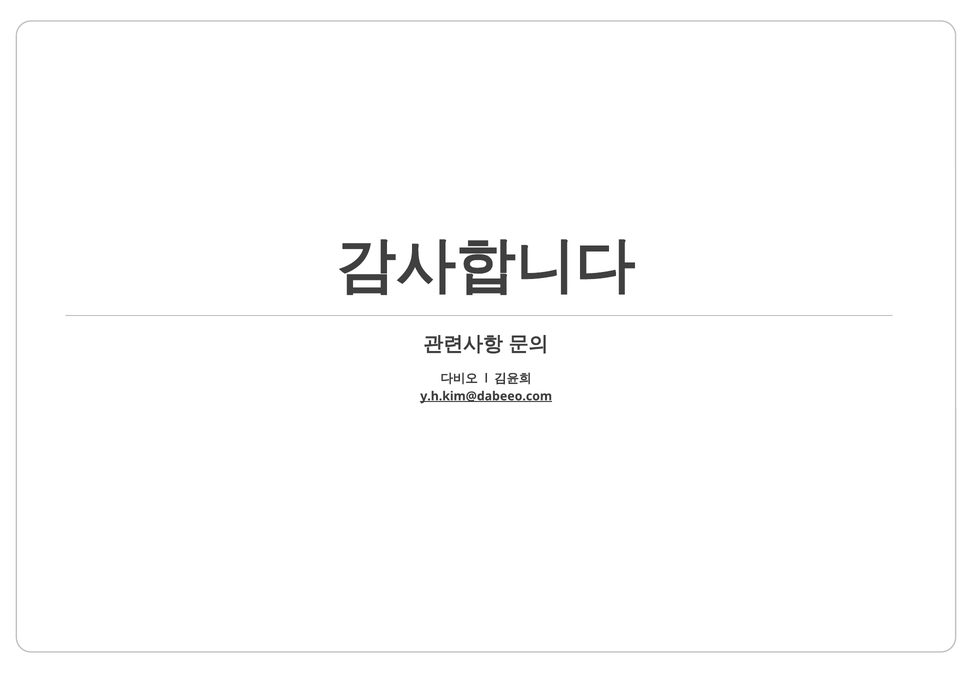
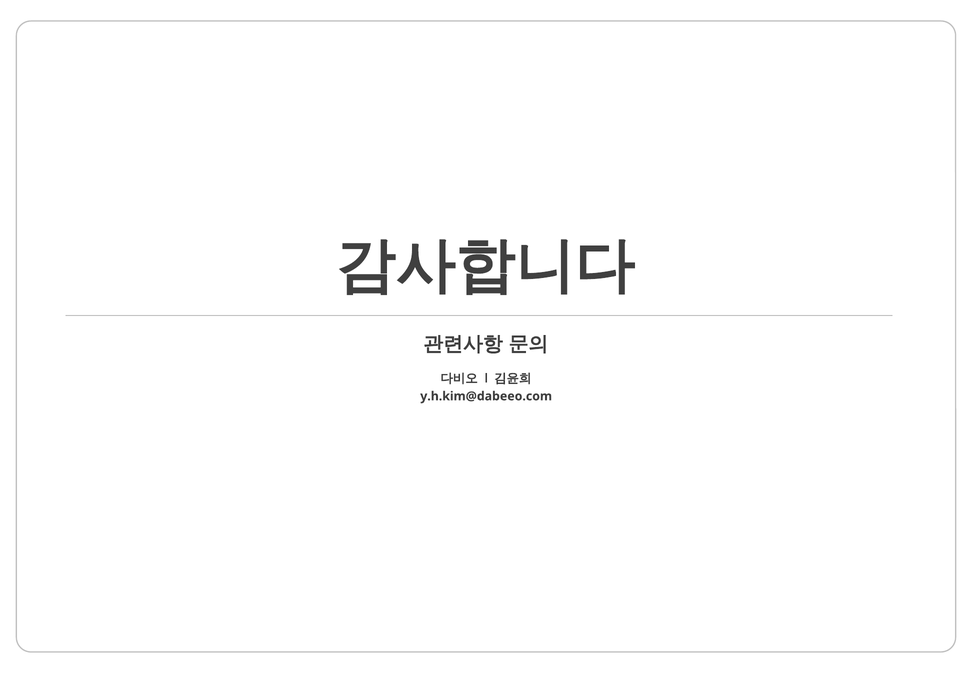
y.h.kim@dabeeo.com underline: present -> none (486, 396)
